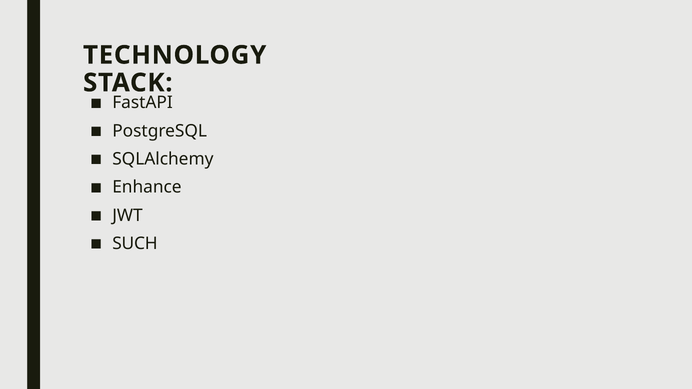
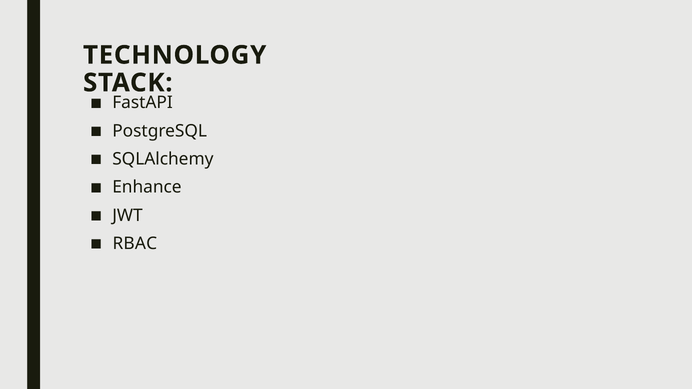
SUCH: SUCH -> RBAC (135, 244)
